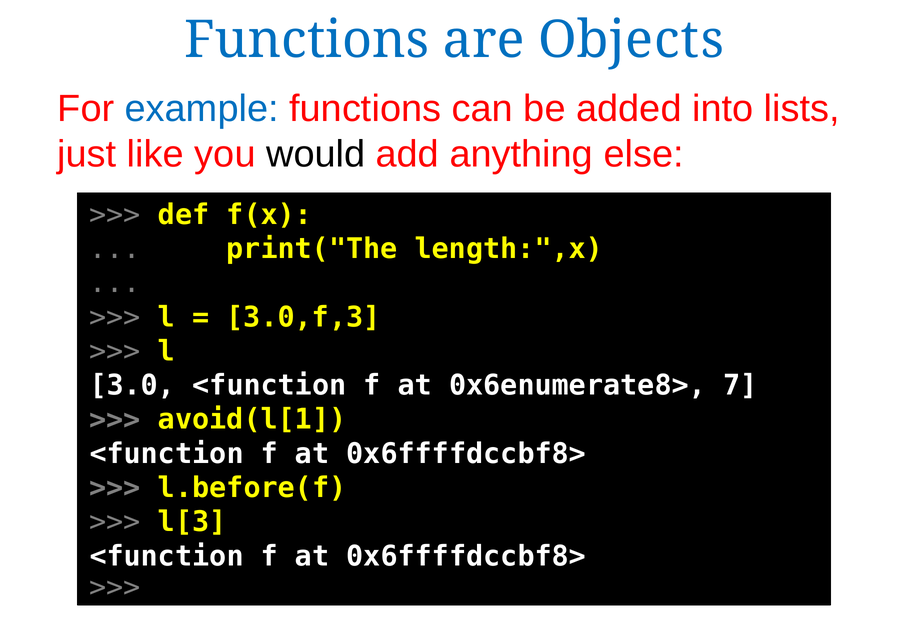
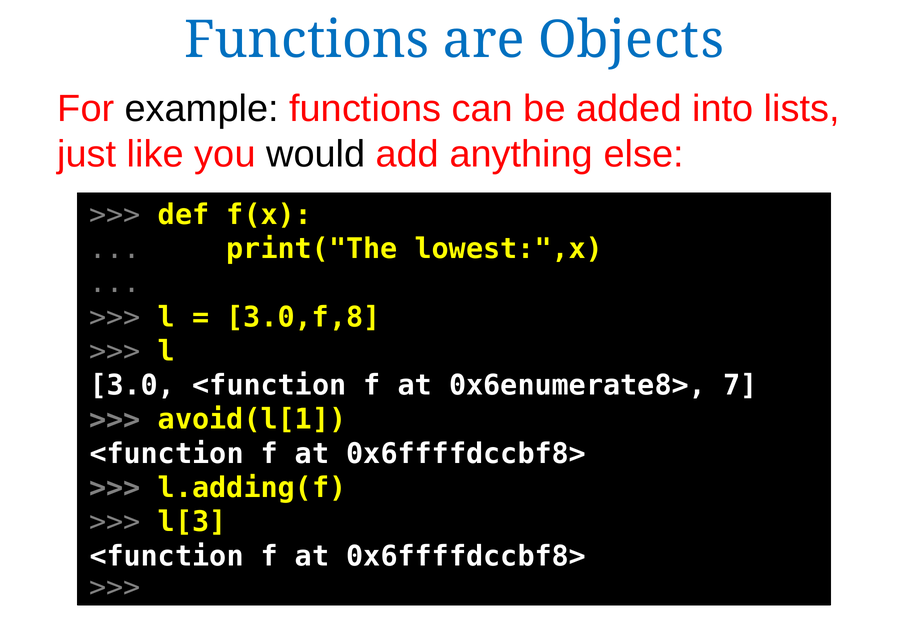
example colour: blue -> black (202, 109)
length:",x: length:",x -> lowest:",x (509, 249)
3.0,f,3: 3.0,f,3 -> 3.0,f,8 (303, 317)
l.before(f: l.before(f -> l.adding(f (252, 488)
